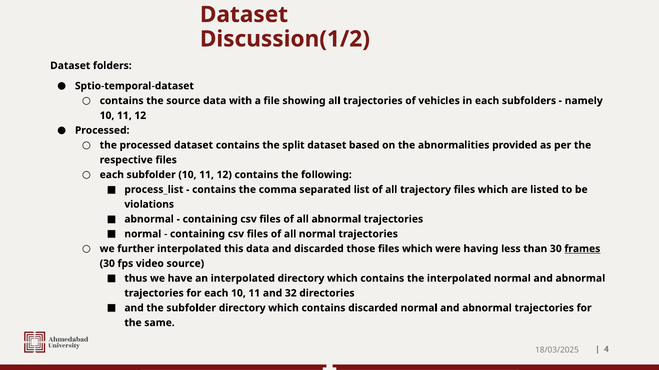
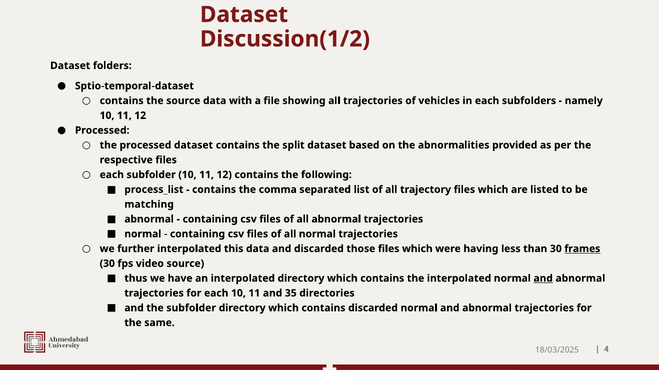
violations: violations -> matching (149, 205)
and underline: none -> present (543, 279)
32: 32 -> 35 (291, 294)
